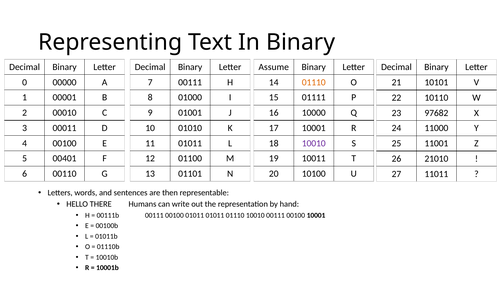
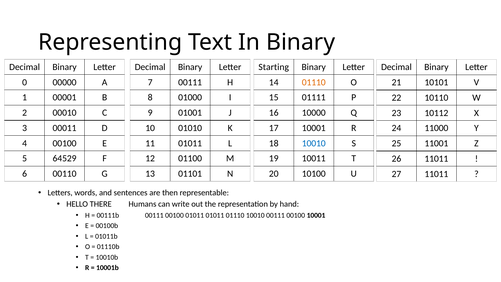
Assume: Assume -> Starting (274, 67)
97682: 97682 -> 10112 (436, 113)
10010 colour: purple -> blue (314, 143)
00401: 00401 -> 64529 (65, 158)
26 21010: 21010 -> 11011 (436, 159)
